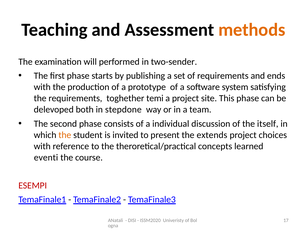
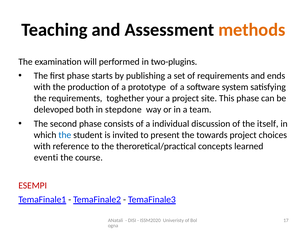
two-sender: two-sender -> two-plugins (174, 62)
temi: temi -> your (155, 98)
the colour: orange -> blue (65, 135)
extends: extends -> towards (212, 135)
